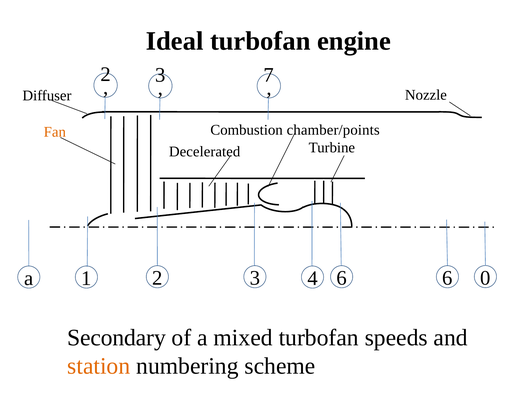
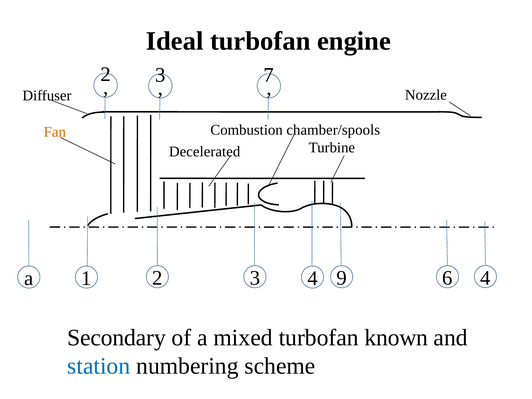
chamber/points: chamber/points -> chamber/spools (333, 130)
4 6: 6 -> 9 (342, 278)
6 0: 0 -> 4 (485, 278)
speeds: speeds -> known (396, 338)
station colour: orange -> blue (99, 366)
